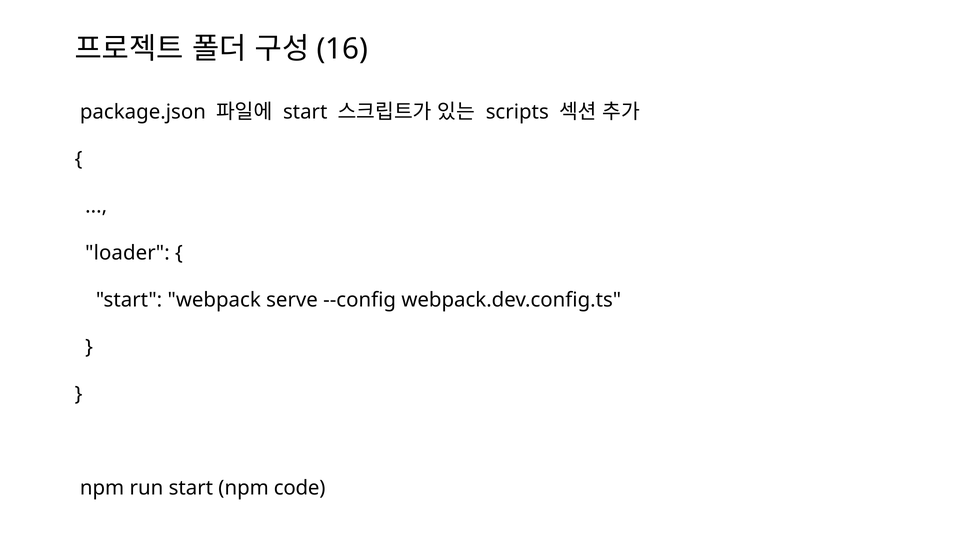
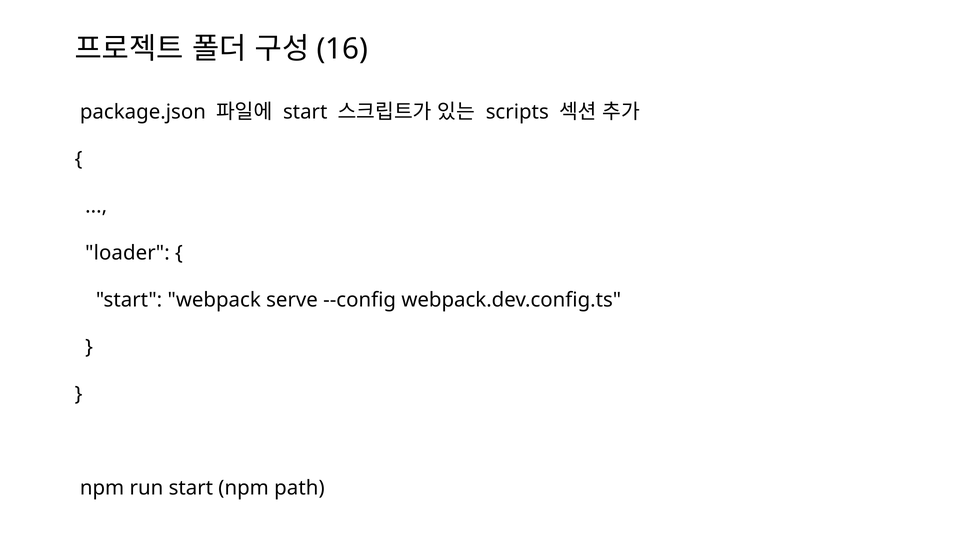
code: code -> path (299, 488)
